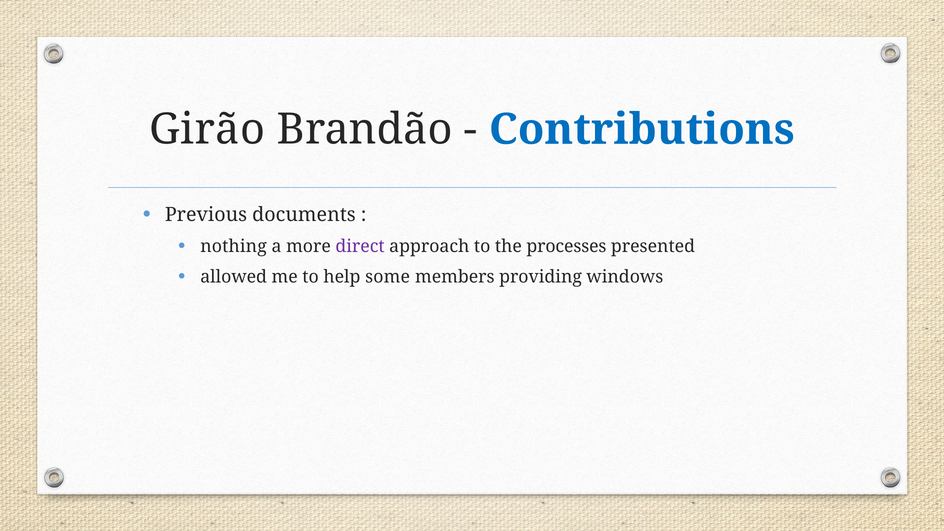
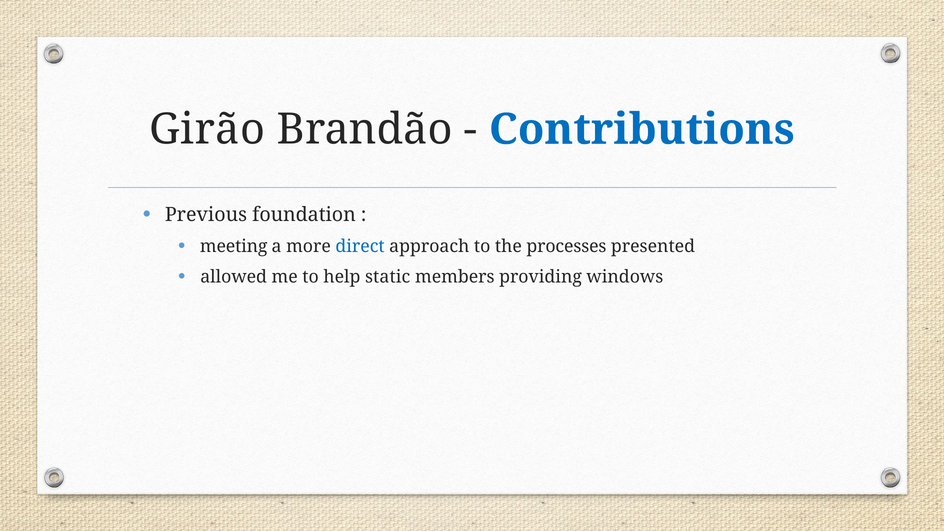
documents: documents -> foundation (304, 215)
nothing: nothing -> meeting (234, 246)
direct colour: purple -> blue (360, 246)
some: some -> static (388, 277)
